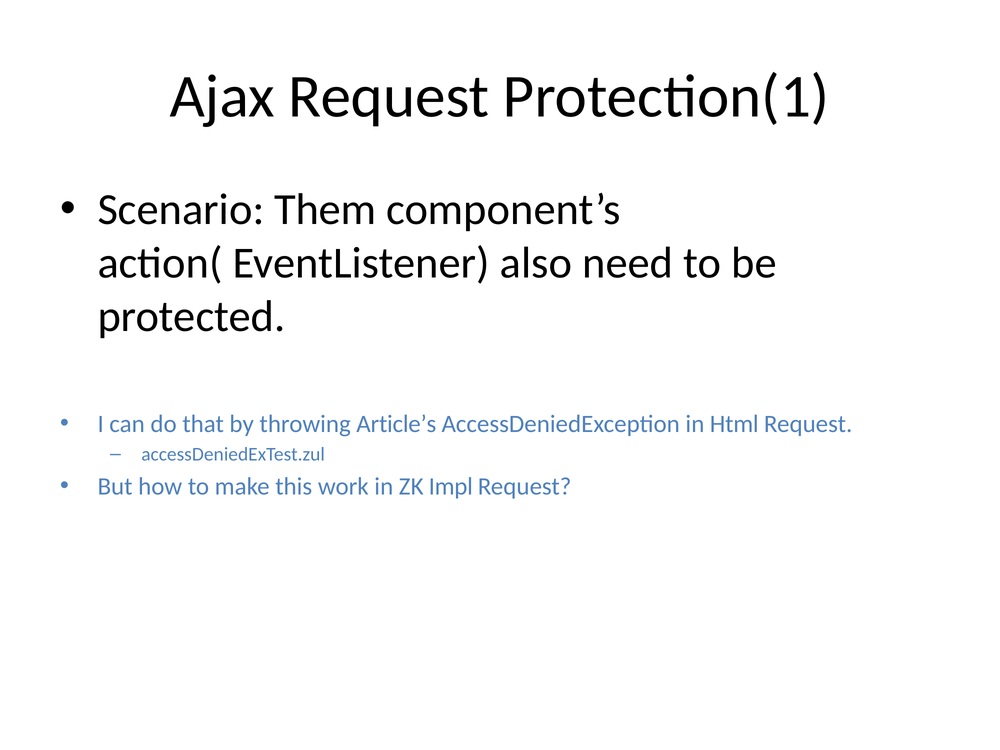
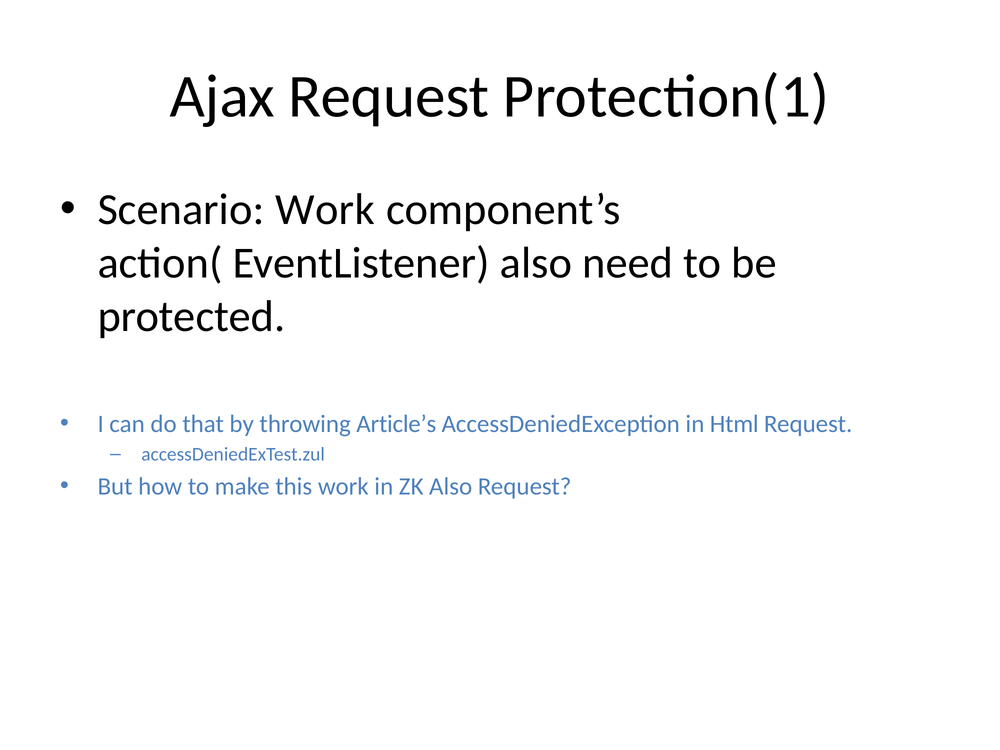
Scenario Them: Them -> Work (325, 210)
ZK Impl: Impl -> Also (451, 486)
